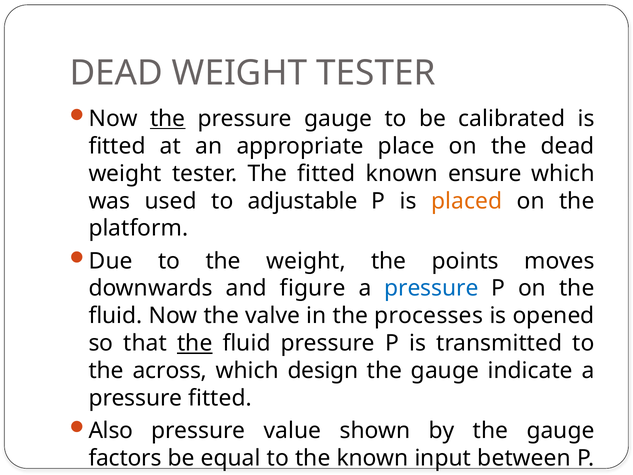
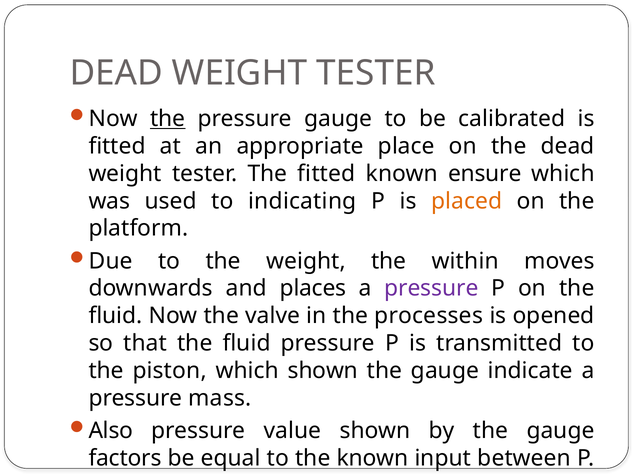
adjustable: adjustable -> indicating (302, 201)
points: points -> within (465, 261)
figure: figure -> places (313, 288)
pressure colour: blue -> purple (431, 288)
the underline: present -> none (195, 343)
across: across -> piston (170, 370)
which design: design -> shown (323, 370)
pressure fitted: fitted -> mass (220, 398)
